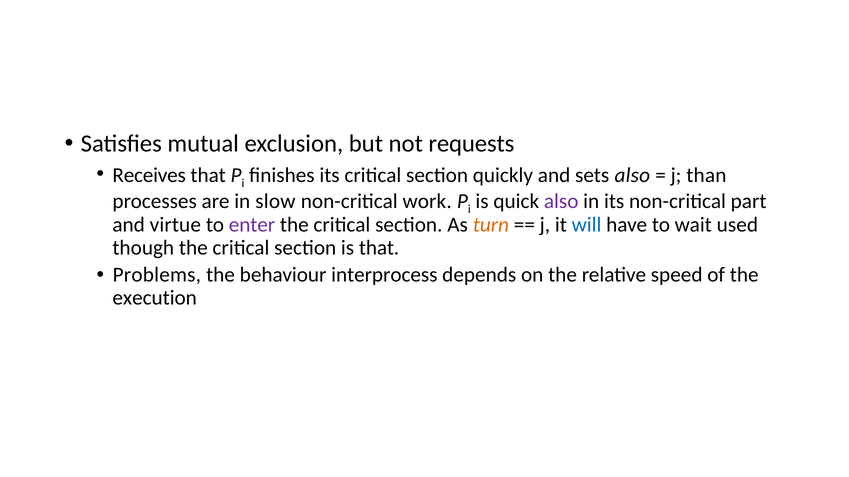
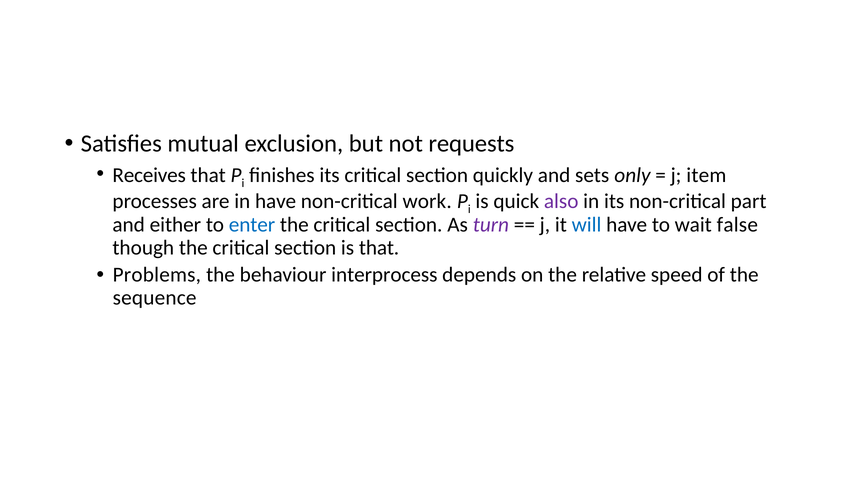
sets also: also -> only (632, 175)
than: than -> item (706, 175)
in slow: slow -> have (276, 201)
virtue: virtue -> either (175, 225)
enter colour: purple -> blue (252, 225)
turn colour: orange -> purple (491, 225)
used: used -> false (737, 225)
execution: execution -> sequence (155, 298)
